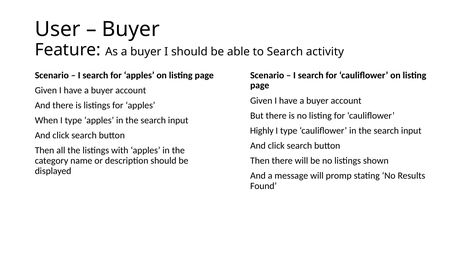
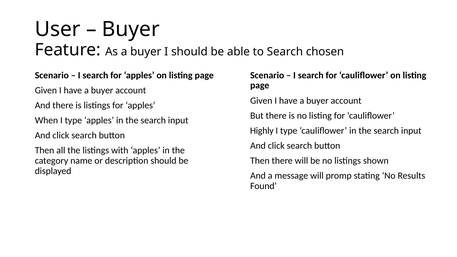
activity: activity -> chosen (325, 52)
